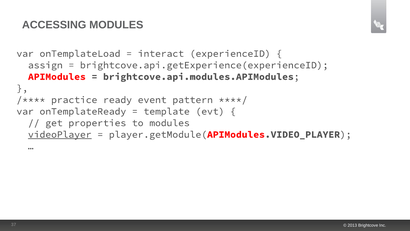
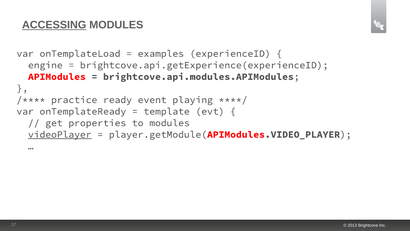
ACCESSING underline: none -> present (54, 25)
interact: interact -> examples (161, 53)
assign: assign -> engine (45, 65)
pattern: pattern -> playing (193, 100)
